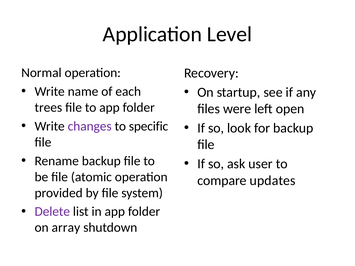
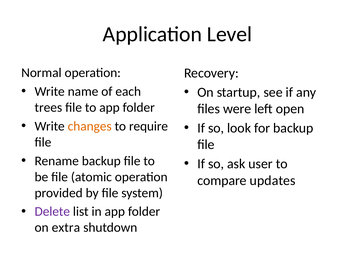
changes colour: purple -> orange (90, 126)
specific: specific -> require (149, 126)
array: array -> extra (66, 228)
